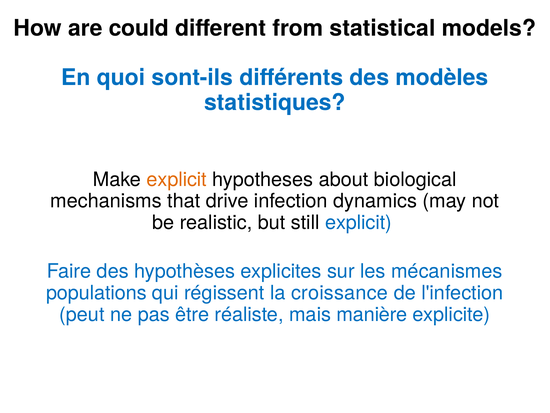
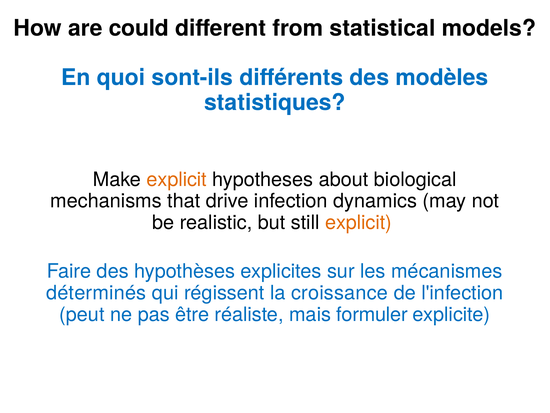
explicit colour: blue -> orange (358, 222)
populations: populations -> déterminés (96, 293)
manière: manière -> formuler (372, 314)
